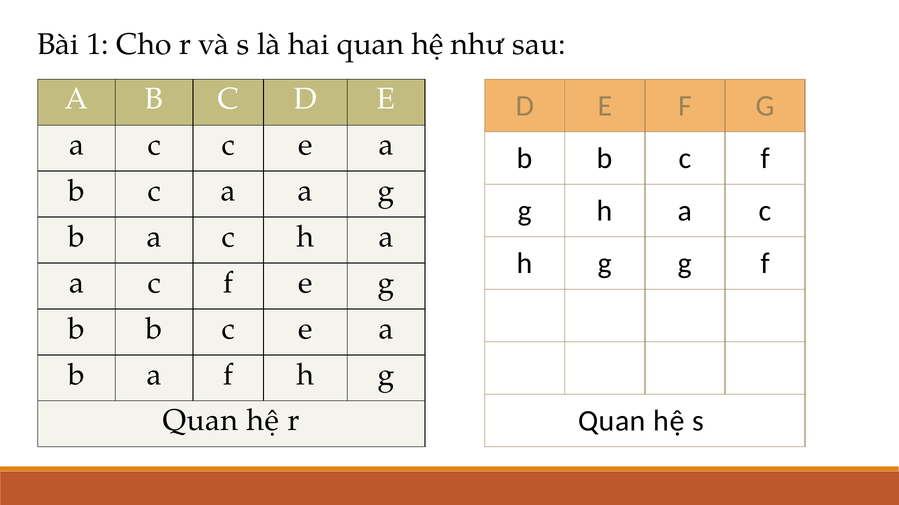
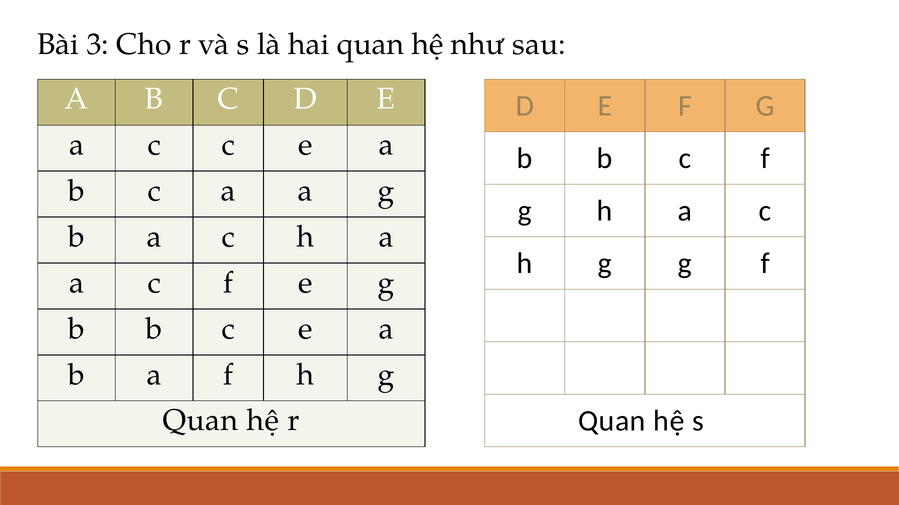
1: 1 -> 3 (98, 45)
